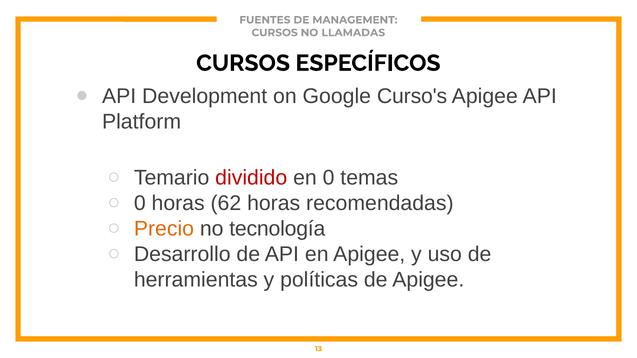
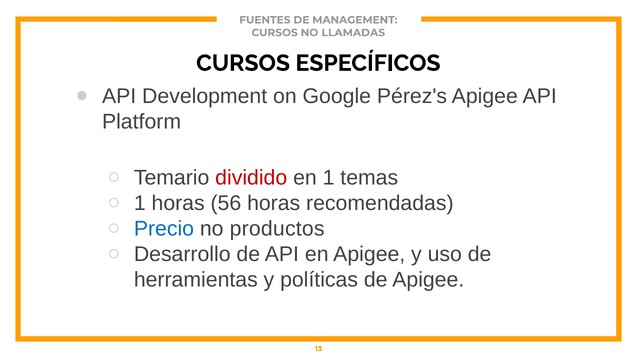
Curso's: Curso's -> Pérez's (412, 96)
en 0: 0 -> 1 (329, 178)
0: 0 -> 1 (140, 203)
62: 62 -> 56 (226, 203)
Precio colour: orange -> blue (164, 229)
tecnología: tecnología -> productos (277, 229)
